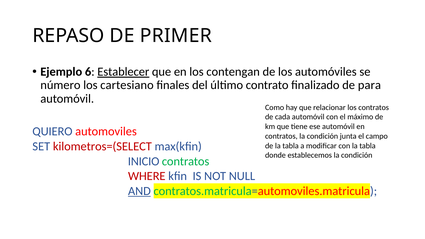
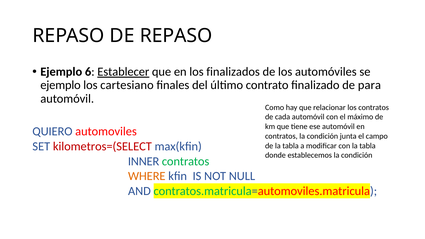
DE PRIMER: PRIMER -> REPASO (176, 36)
contengan: contengan -> finalizados (233, 72)
número: número -> ejemplo (61, 85)
INICIO: INICIO -> INNER (144, 161)
WHERE colour: red -> orange (147, 176)
AND underline: present -> none (139, 191)
